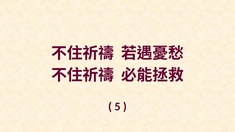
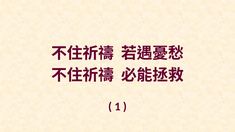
5: 5 -> 1 (117, 107)
